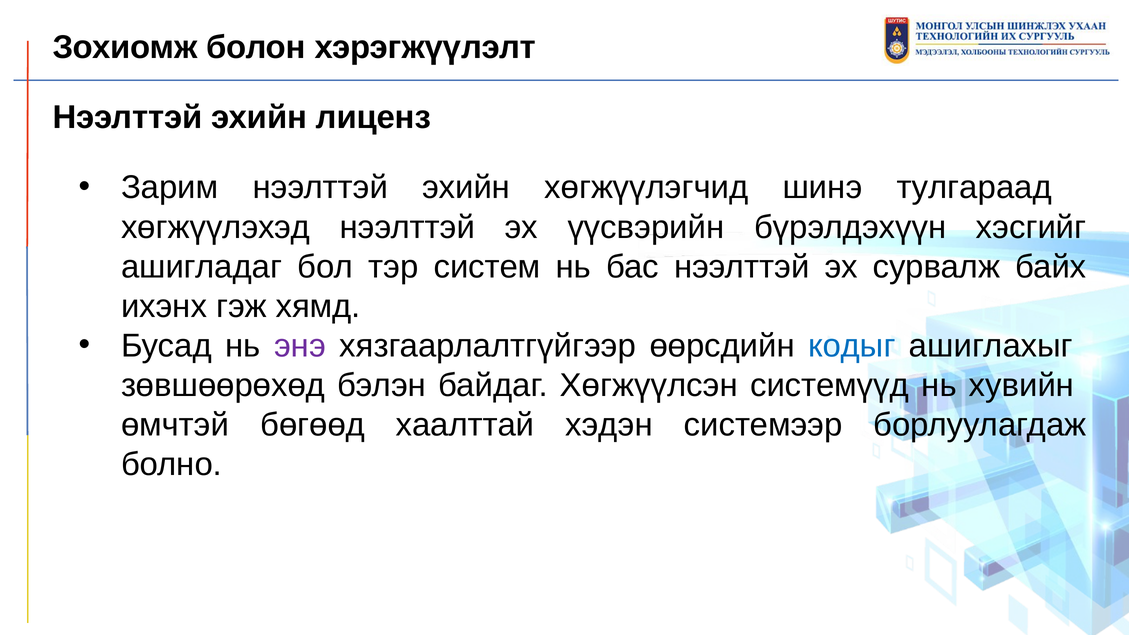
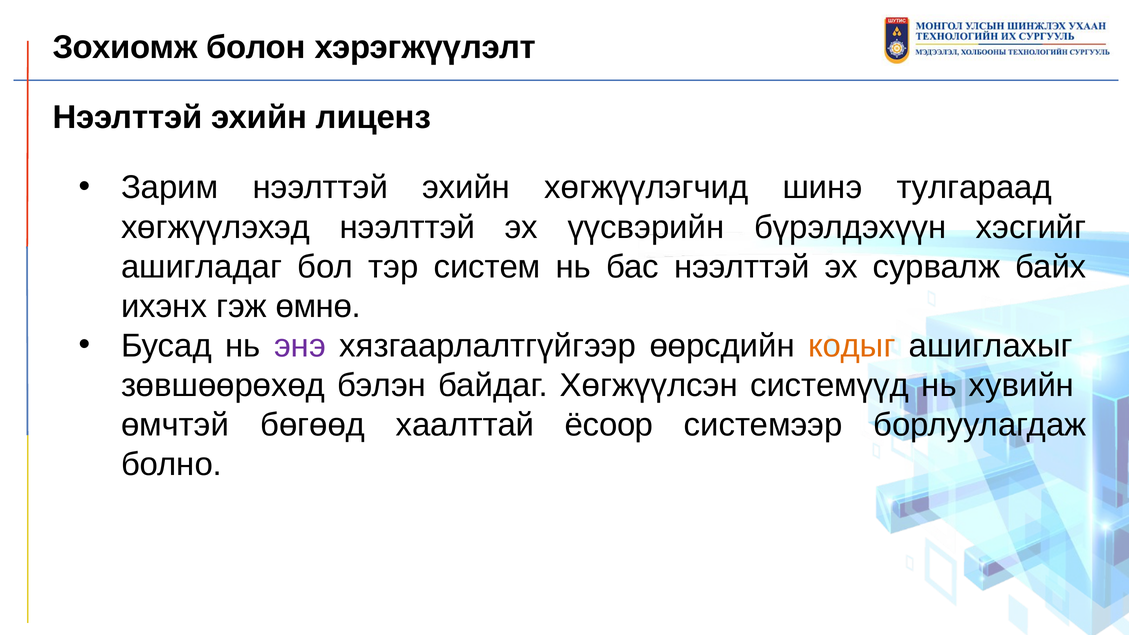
хямд: хямд -> өмнө (318, 306)
кодыг colour: blue -> orange (852, 346)
хэдэн: хэдэн -> ёсоор (609, 425)
